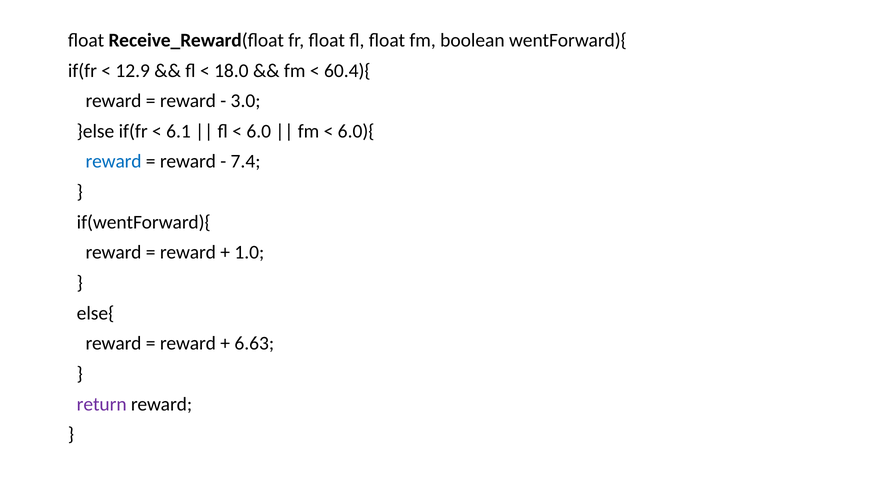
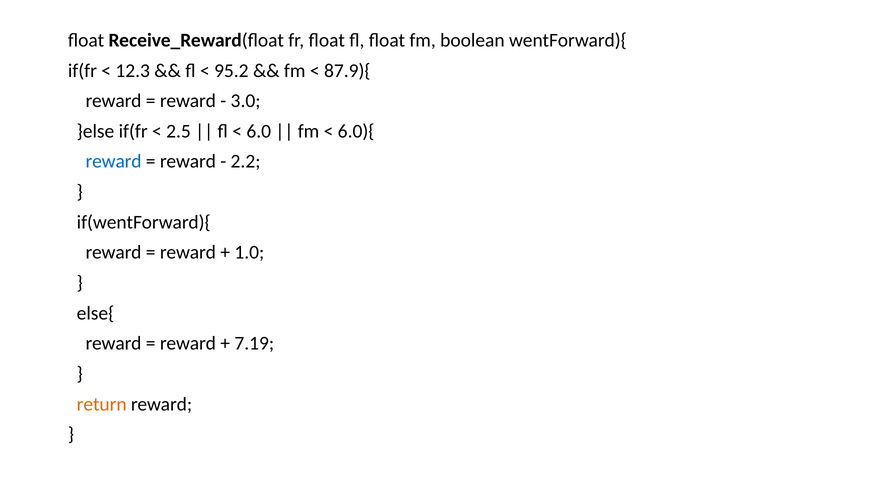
12.9: 12.9 -> 12.3 (133, 71)
18.0: 18.0 -> 95.2 (231, 71)
60.4){: 60.4){ -> 87.9){ (347, 71)
6.1: 6.1 -> 2.5 (179, 131)
7.4: 7.4 -> 2.2 (246, 162)
6.63: 6.63 -> 7.19 (254, 344)
return colour: purple -> orange (102, 404)
